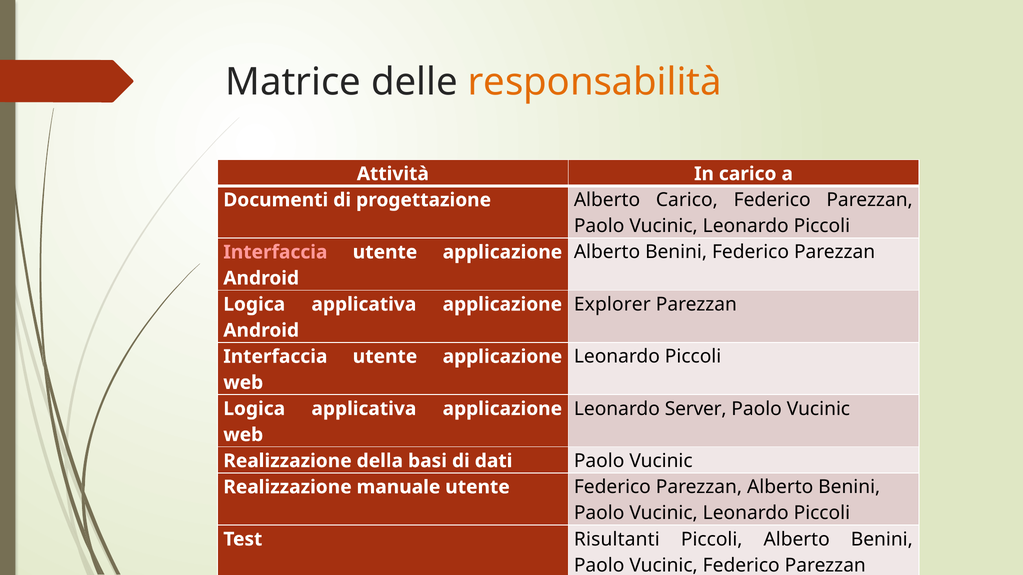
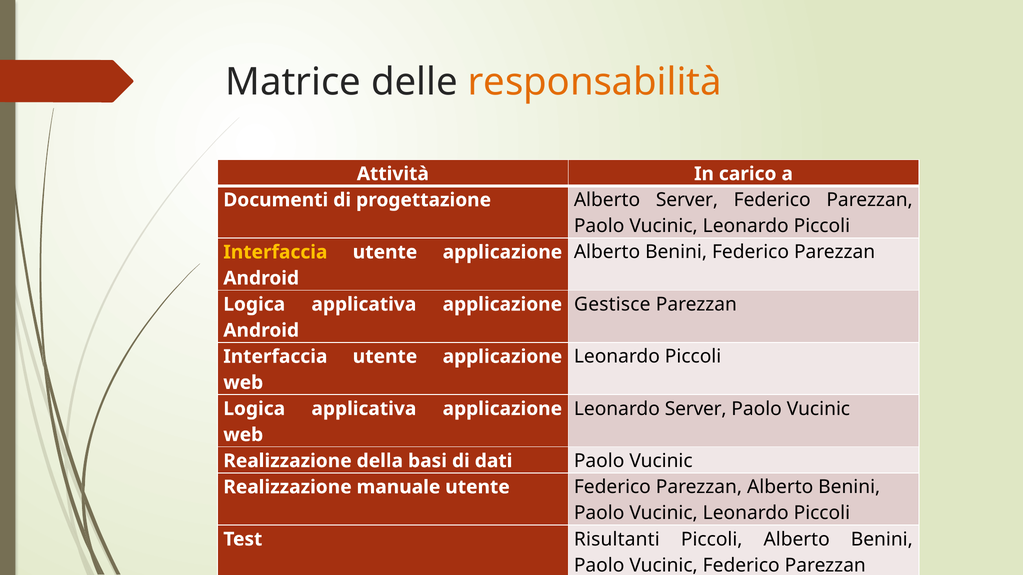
Alberto Carico: Carico -> Server (687, 200)
Interfaccia colour: pink -> yellow (275, 252)
Explorer: Explorer -> Gestisce (612, 305)
